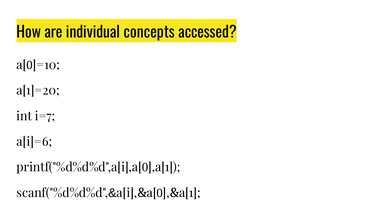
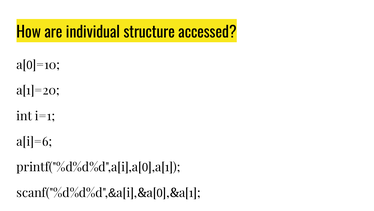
concepts: concepts -> structure (149, 32)
i=7: i=7 -> i=1 (45, 116)
